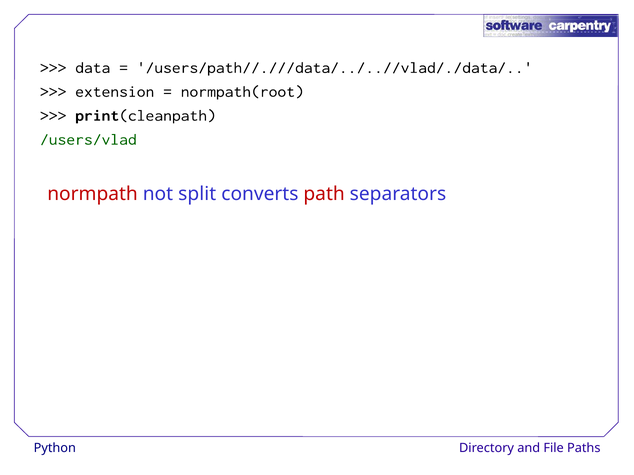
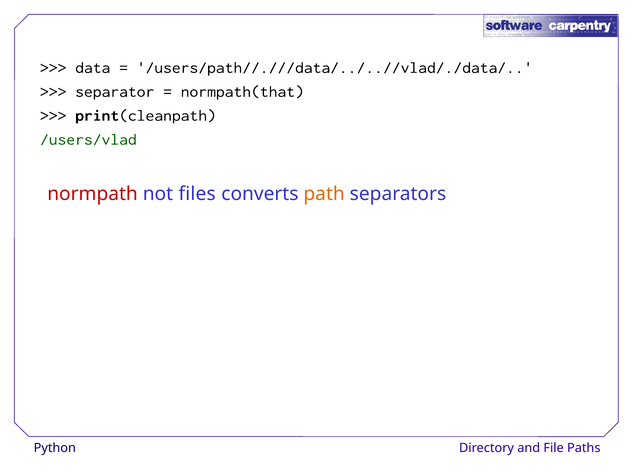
extension: extension -> separator (115, 92)
normpath(root: normpath(root -> normpath(that (242, 92)
split: split -> files (197, 194)
path colour: red -> orange (324, 194)
